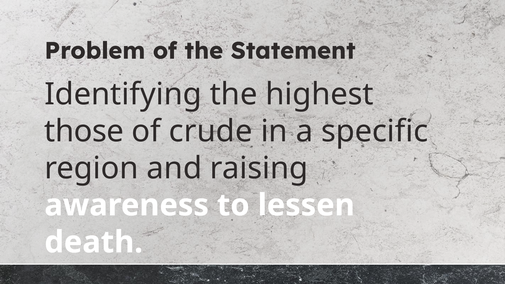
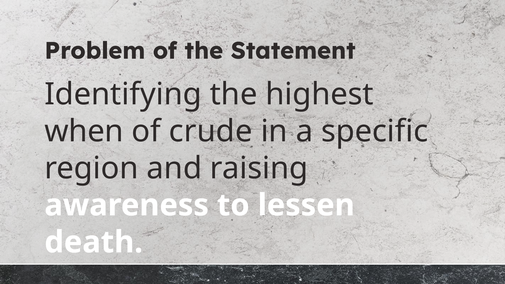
those: those -> when (84, 131)
